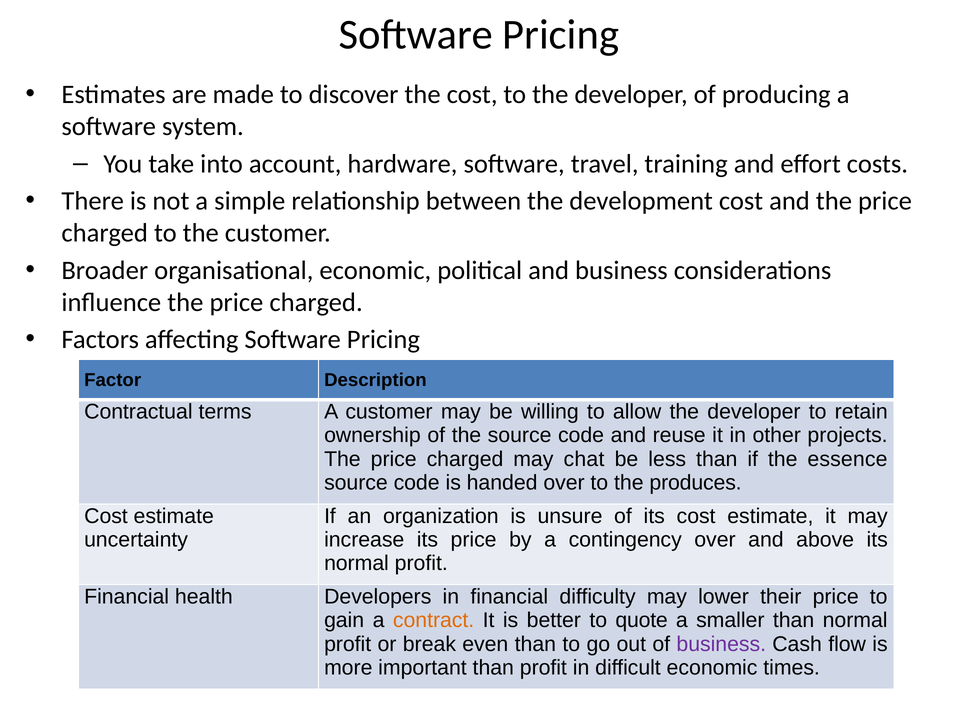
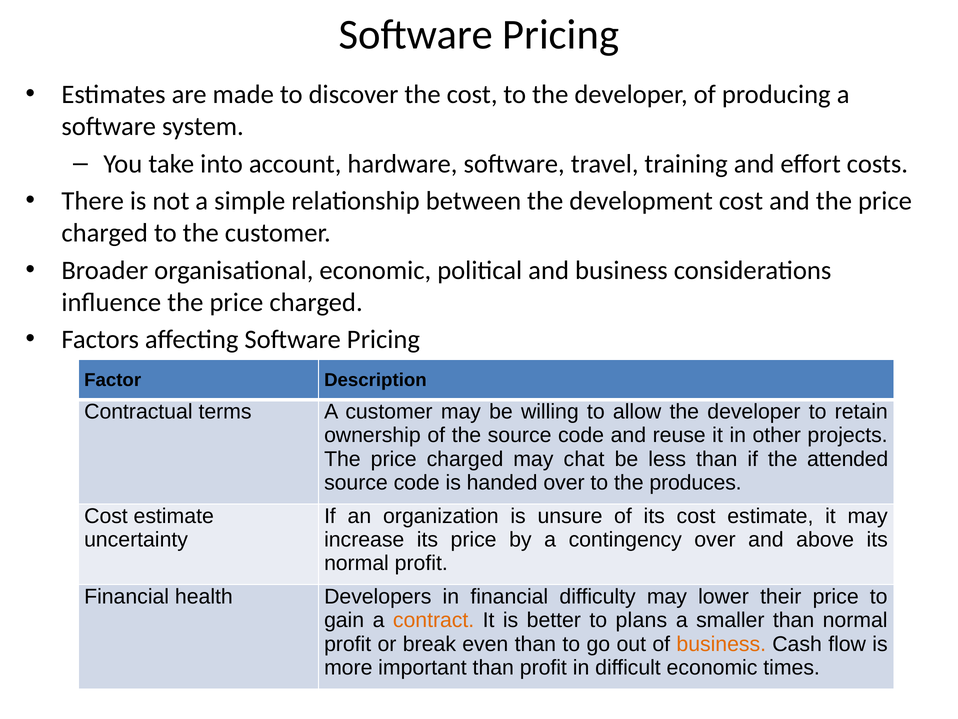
essence: essence -> attended (848, 459)
quote: quote -> plans (641, 620)
business colour: purple -> orange (721, 644)
